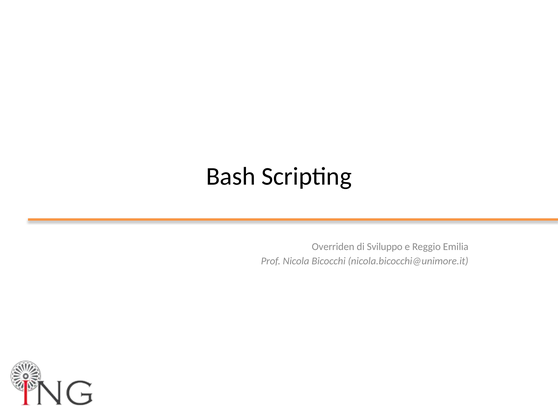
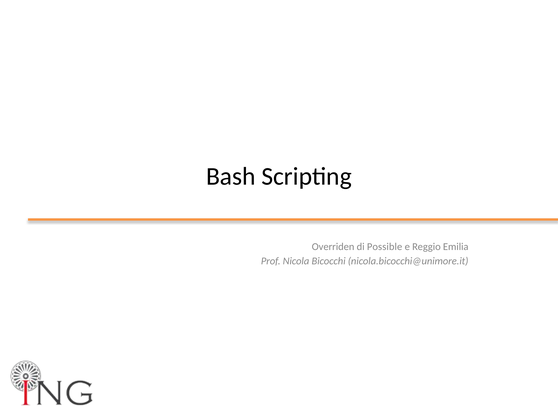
Sviluppo: Sviluppo -> Possible (385, 247)
